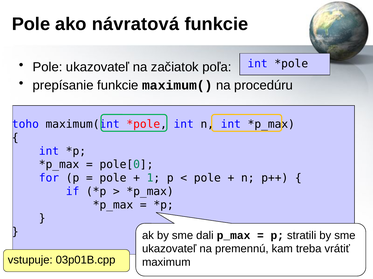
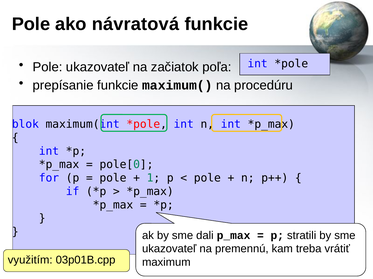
toho: toho -> blok (25, 124)
vstupuje: vstupuje -> využitím (30, 260)
